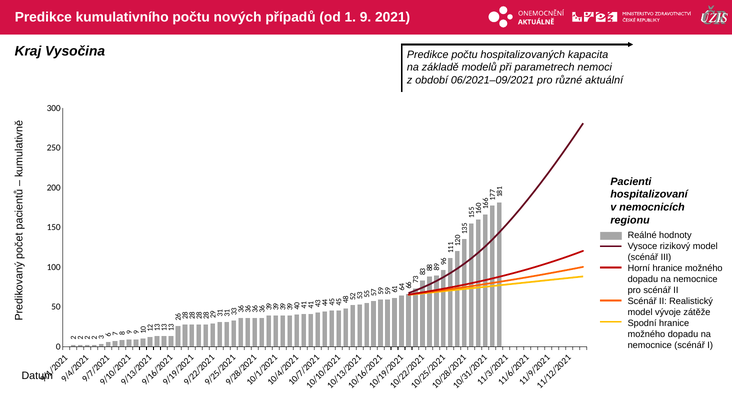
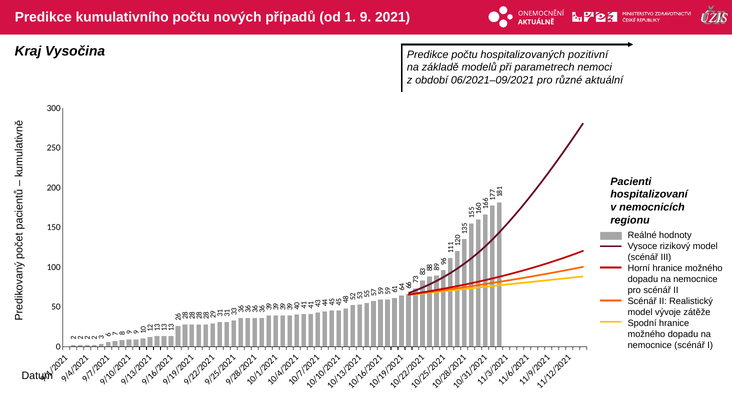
kapacita: kapacita -> pozitivní (588, 54)
